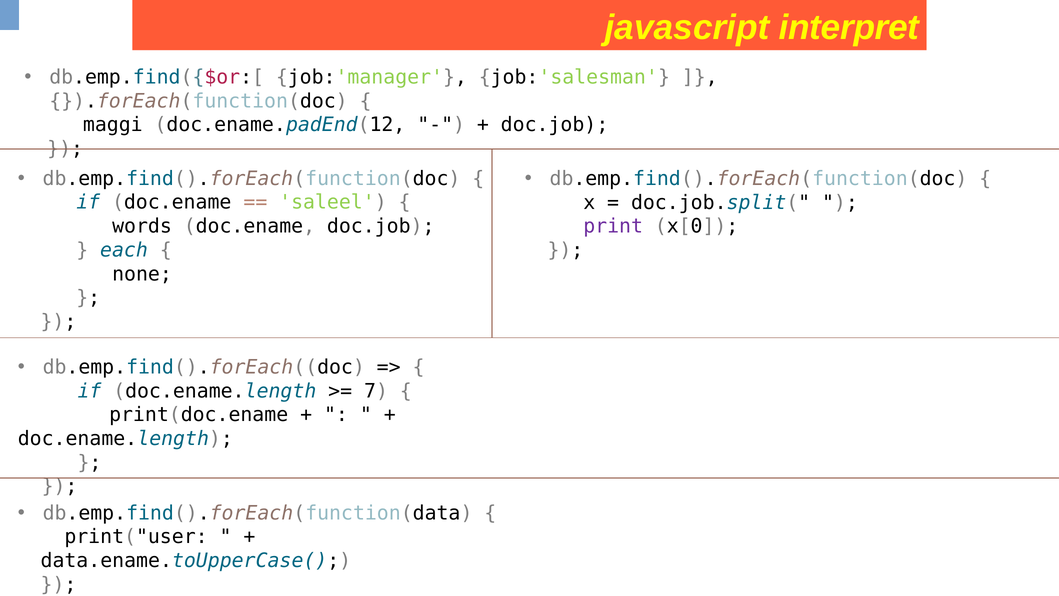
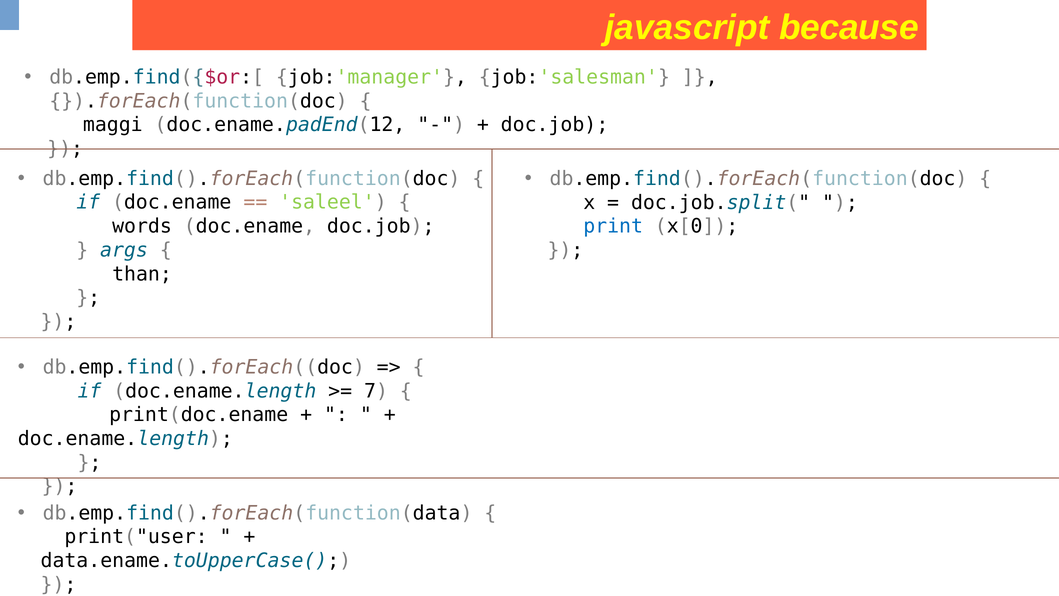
interpret: interpret -> because (849, 28)
print colour: purple -> blue (613, 226)
each: each -> args (124, 250)
none: none -> than (142, 274)
